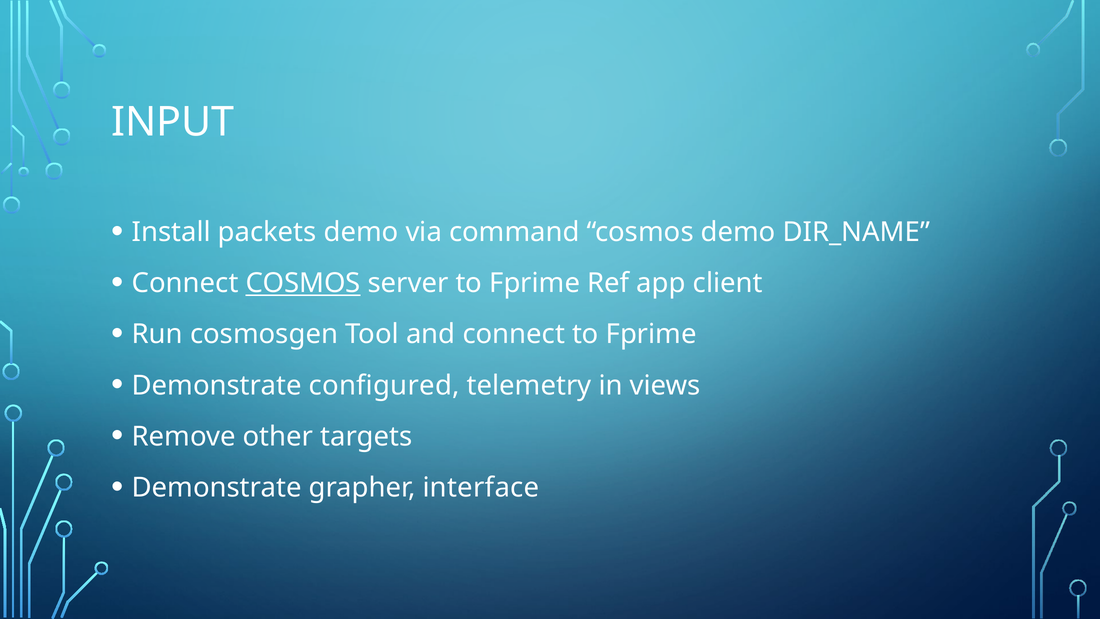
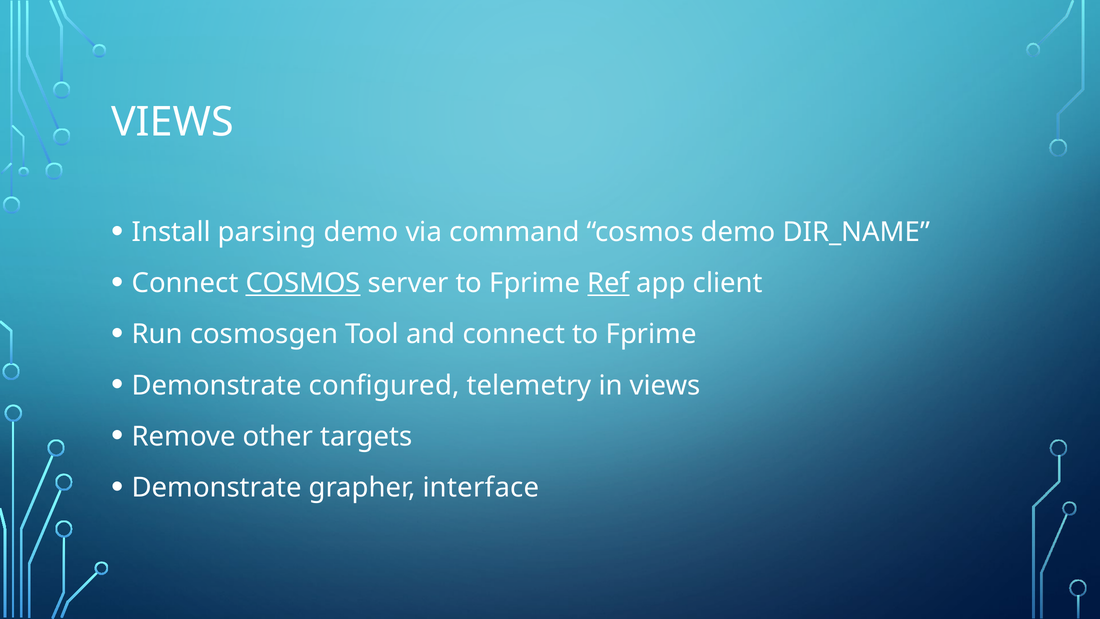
INPUT: INPUT -> VIEWS (173, 122)
packets: packets -> parsing (267, 232)
Ref underline: none -> present (608, 283)
